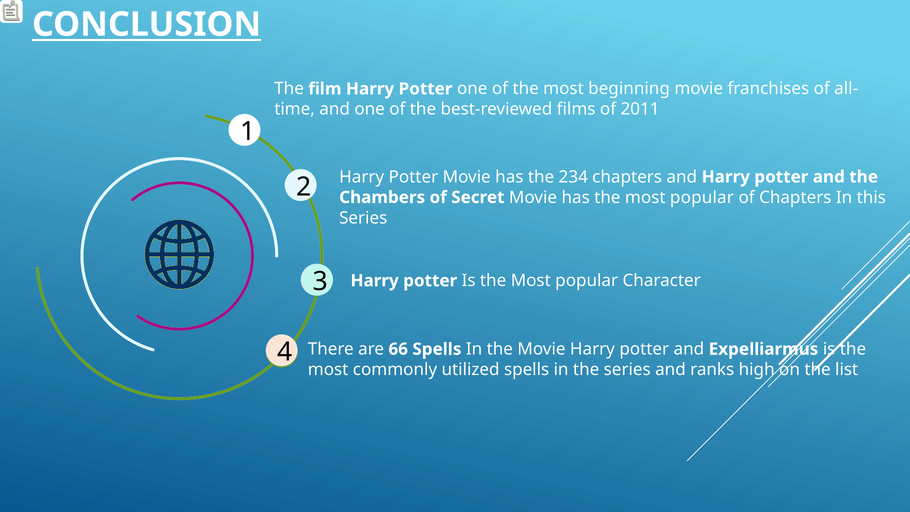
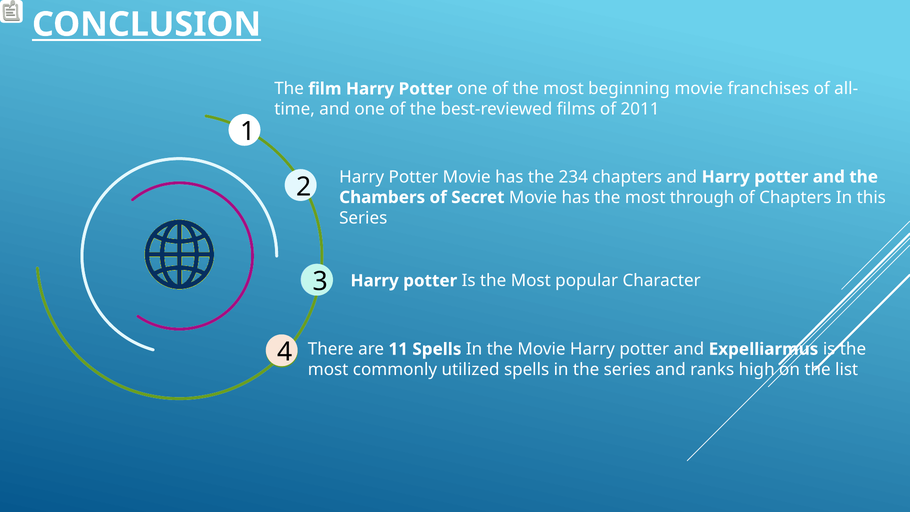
has the most popular: popular -> through (702, 197)
66: 66 -> 11 (398, 349)
